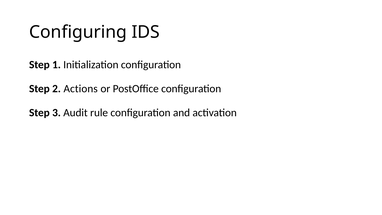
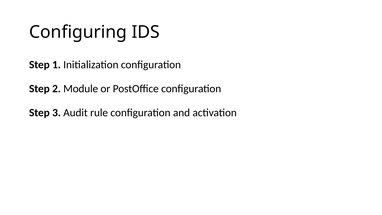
Actions: Actions -> Module (81, 89)
